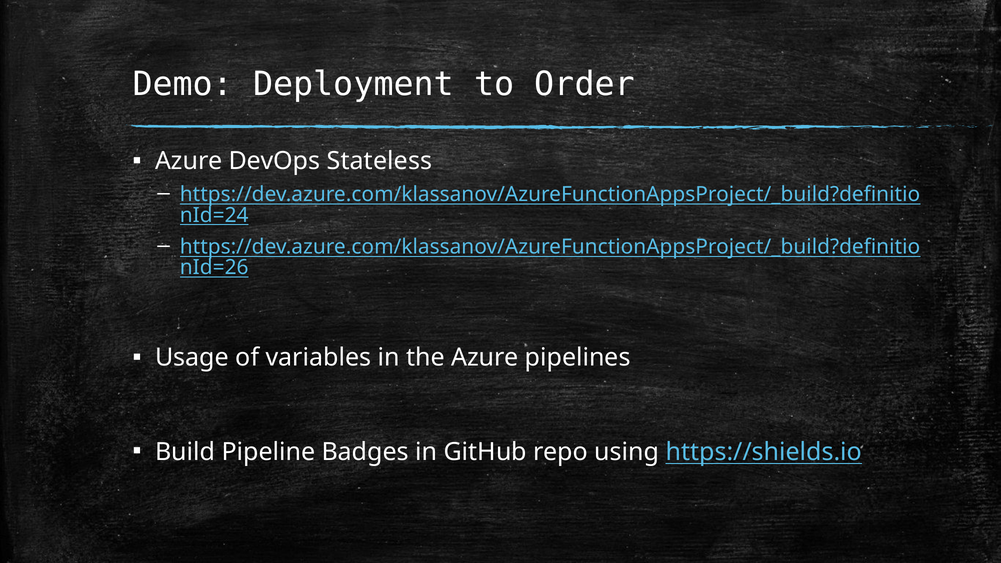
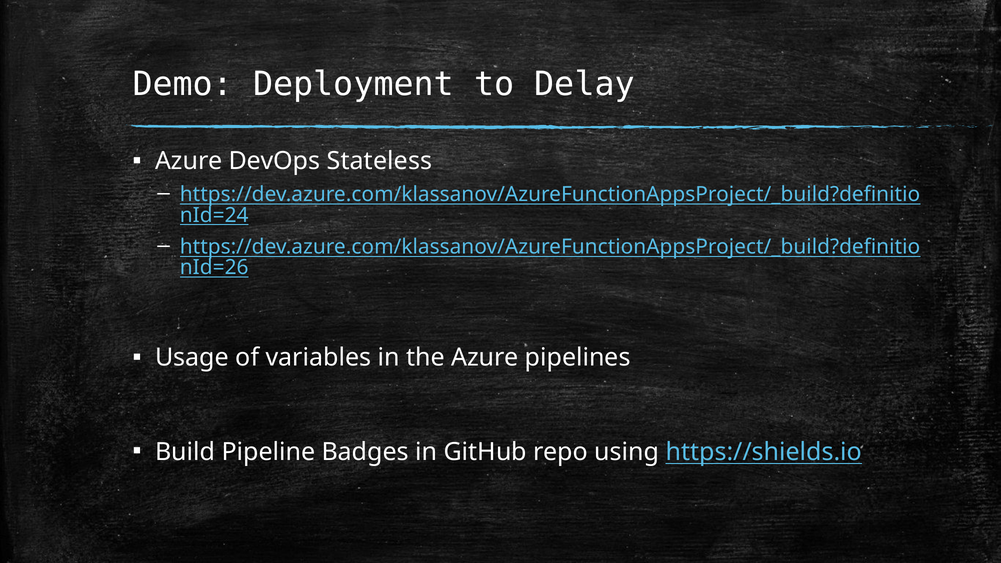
Order: Order -> Delay (585, 84)
